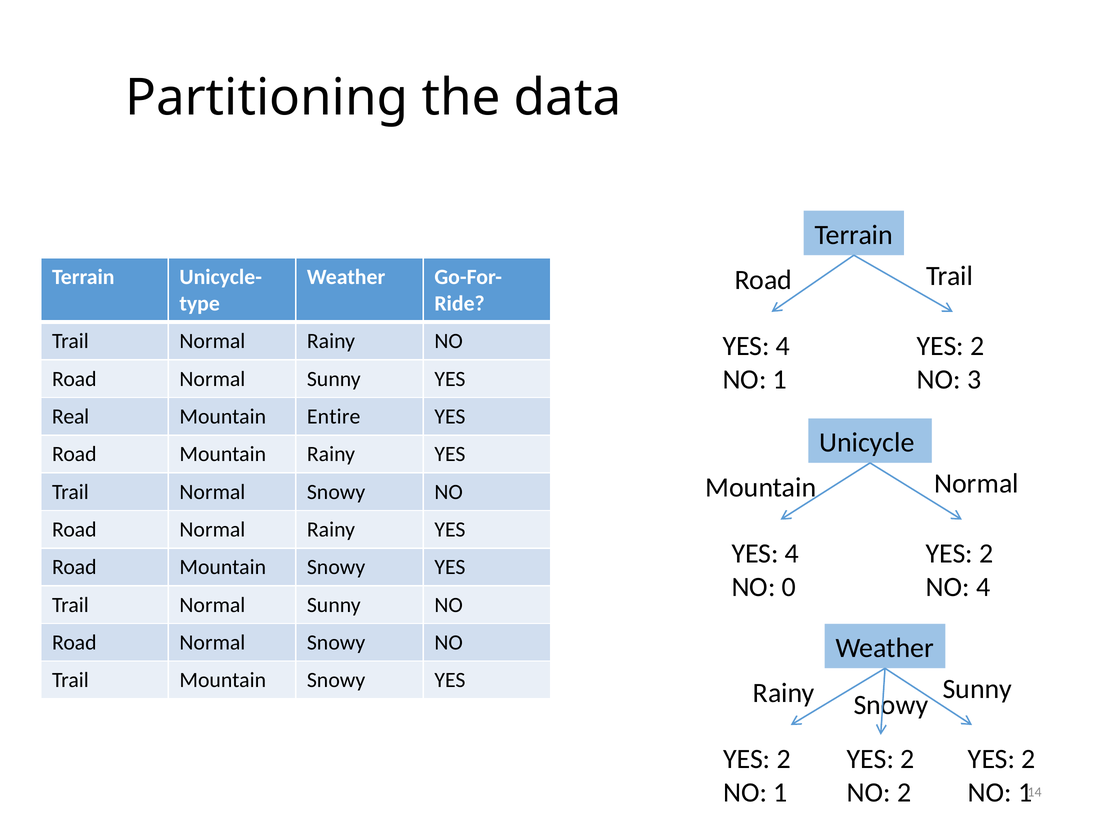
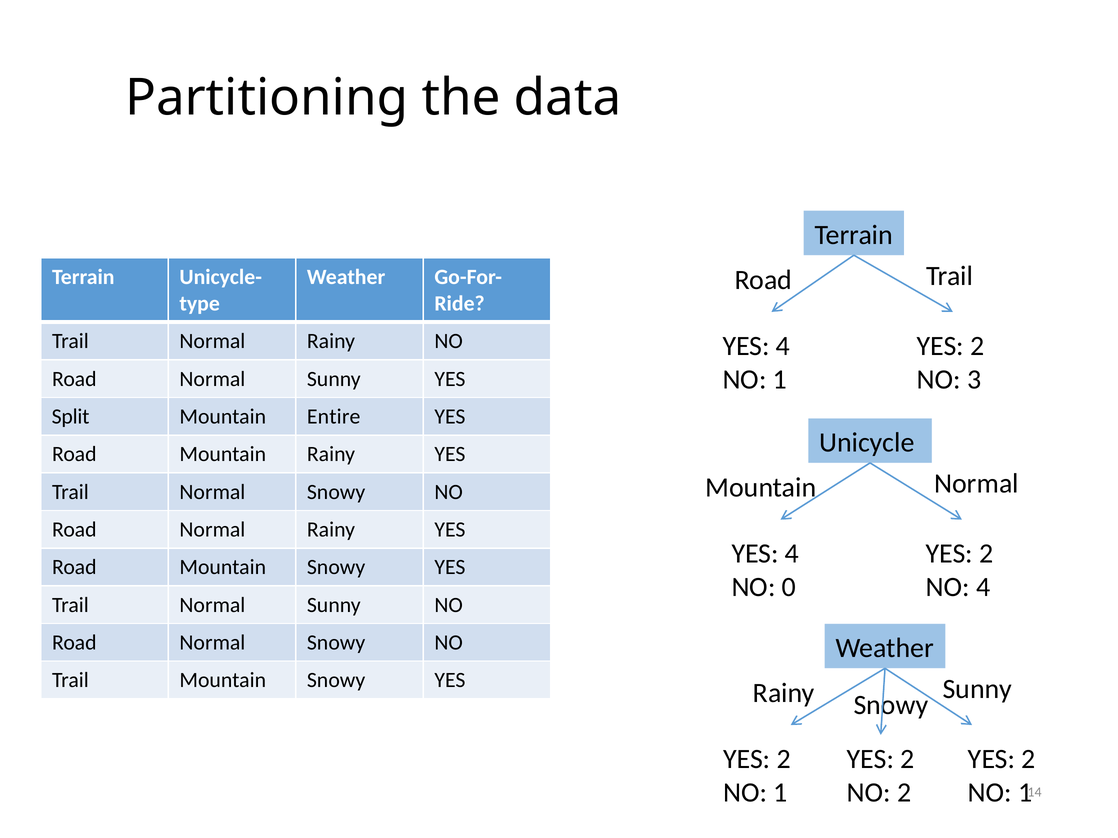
Real: Real -> Split (71, 417)
